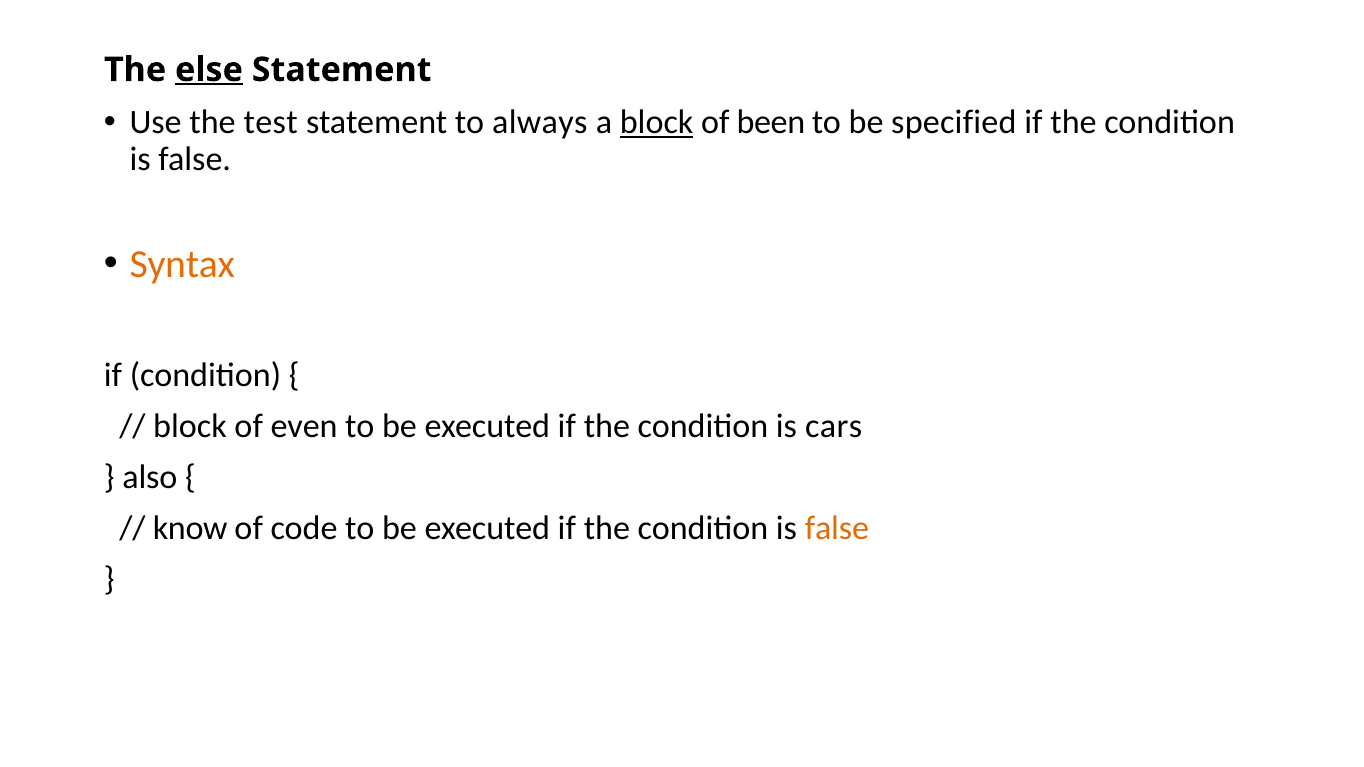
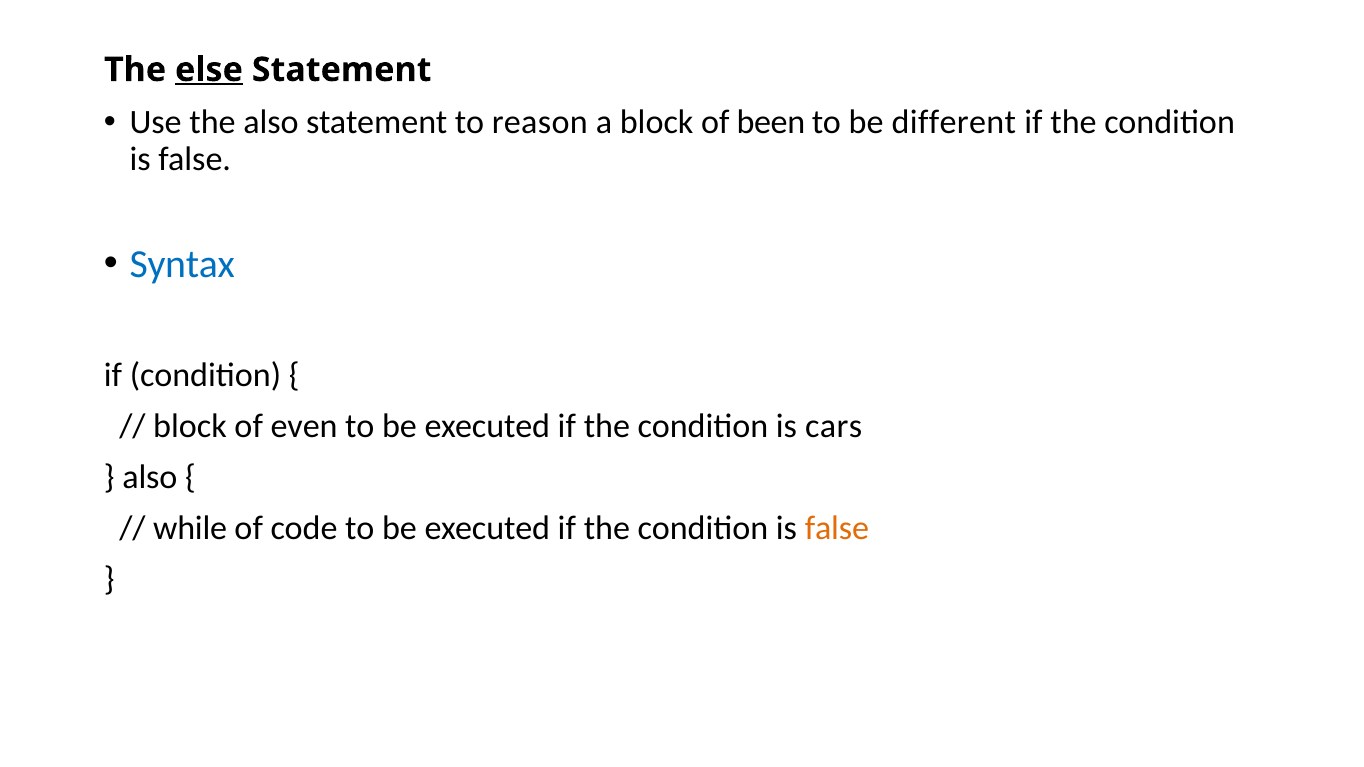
the test: test -> also (271, 122)
always: always -> reason (540, 122)
block underline: present -> none (657, 122)
specified: specified -> different (954, 122)
Syntax colour: orange -> blue (182, 264)
know: know -> while (190, 529)
